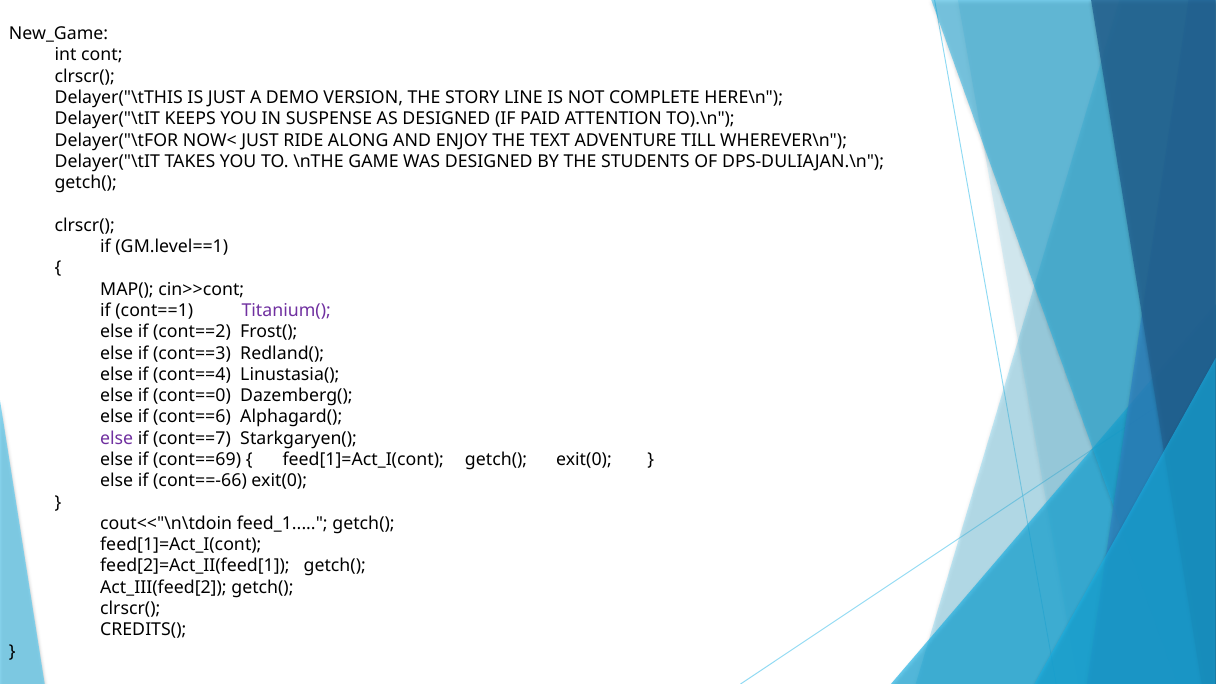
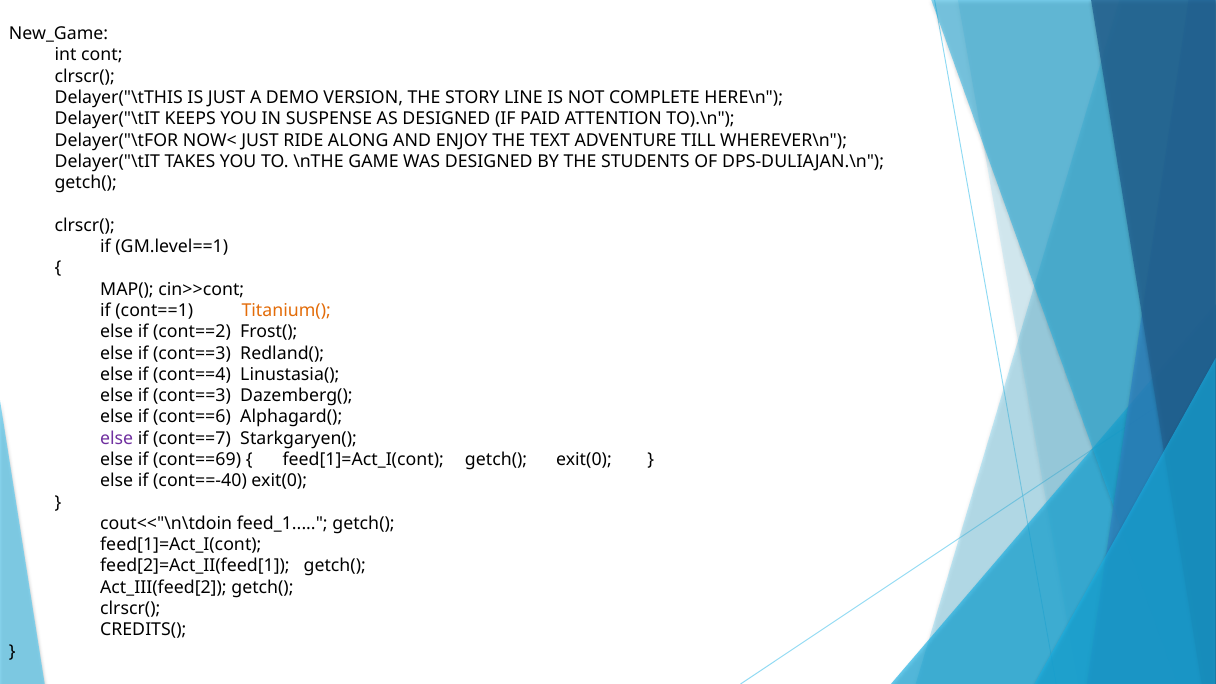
Titanium( colour: purple -> orange (286, 311)
cont==0: cont==0 -> cont==3 (192, 396)
cont==-66: cont==-66 -> cont==-40 (200, 481)
